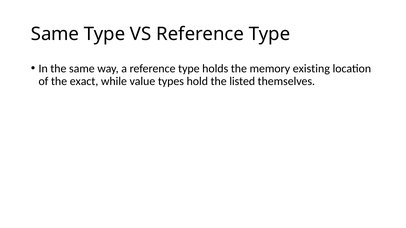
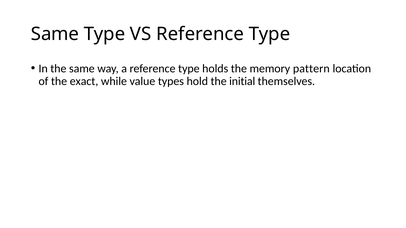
existing: existing -> pattern (311, 69)
listed: listed -> initial (242, 81)
